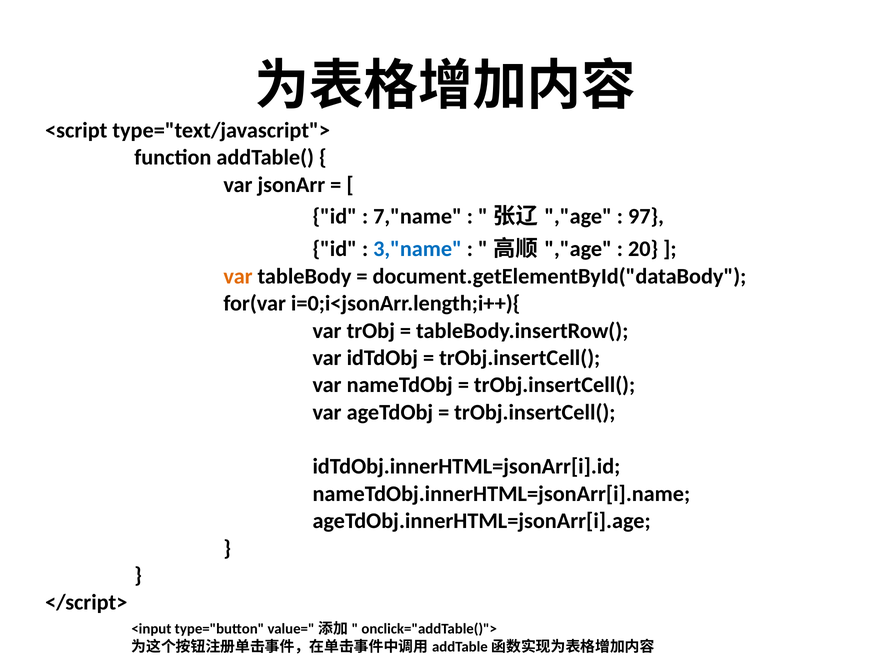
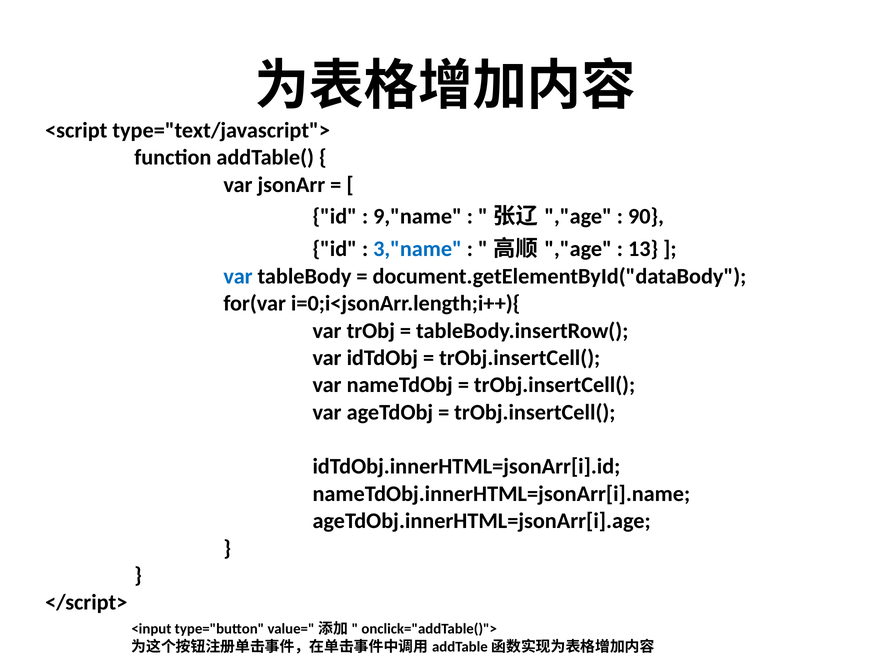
7,"name: 7,"name -> 9,"name (418, 217)
97: 97 -> 90 (646, 217)
20: 20 -> 13 (643, 249)
var colour: orange -> blue (238, 277)
